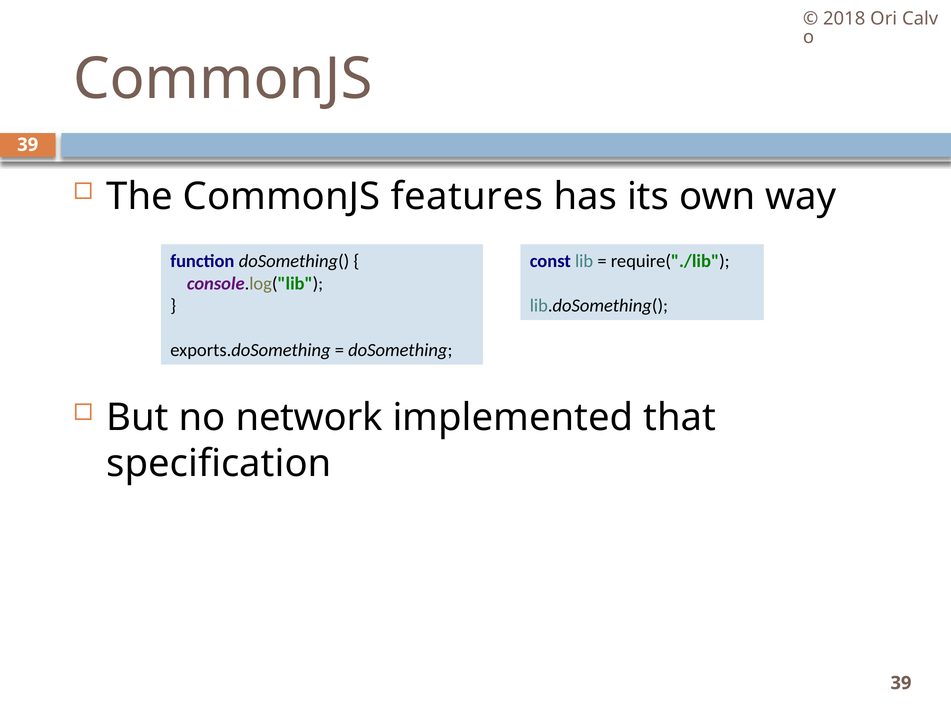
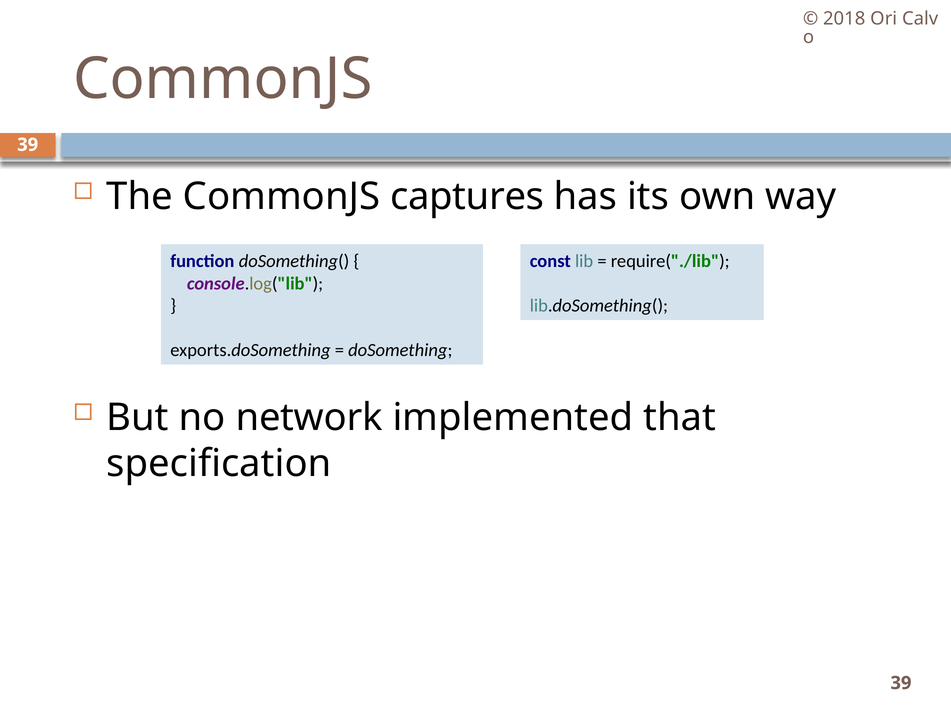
features: features -> captures (467, 197)
